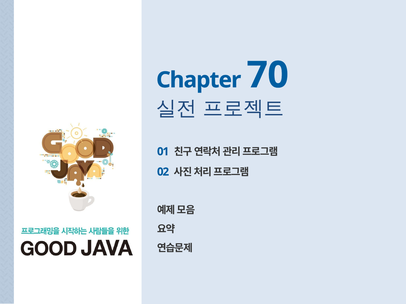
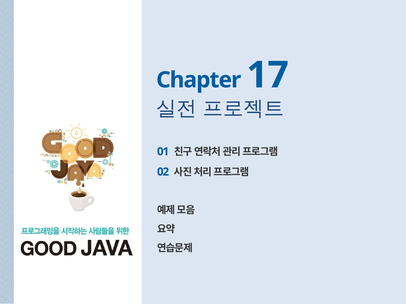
70: 70 -> 17 (268, 75)
